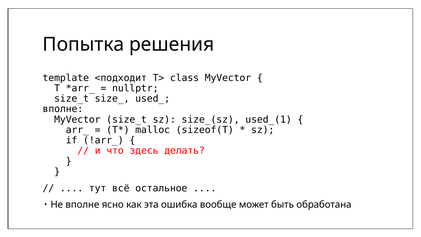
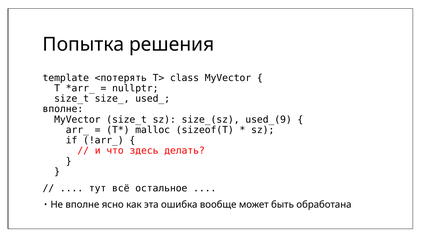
<подходит: <подходит -> <потерять (121, 78)
used_(1: used_(1 -> used_(9 (269, 119)
